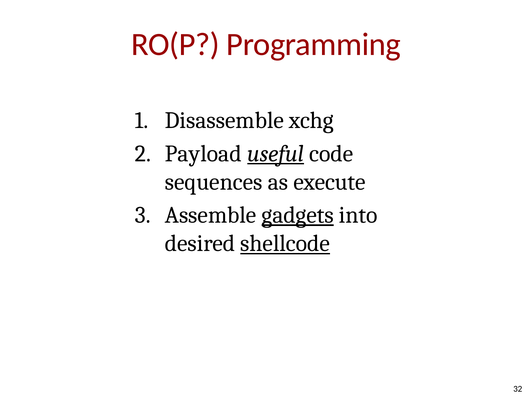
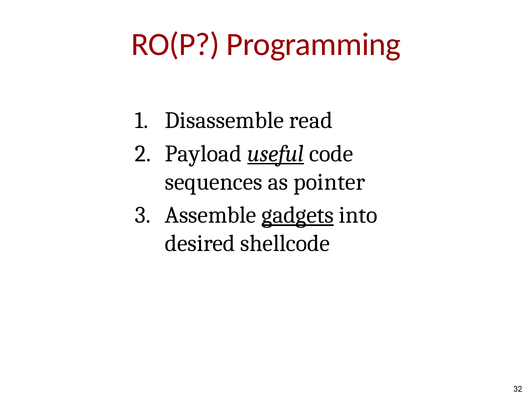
xchg: xchg -> read (311, 120)
execute: execute -> pointer (329, 182)
shellcode underline: present -> none (285, 243)
